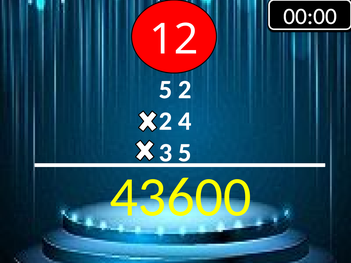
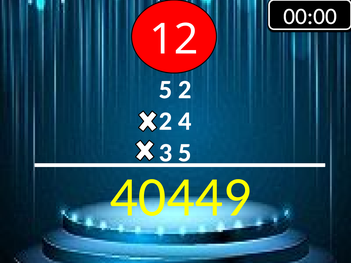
43600: 43600 -> 40449 (180, 197)
